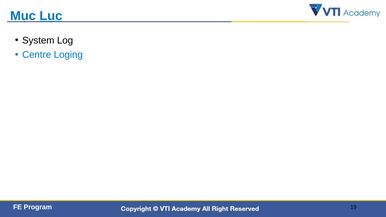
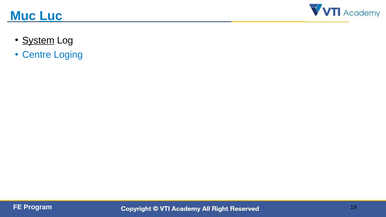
System underline: none -> present (38, 40)
